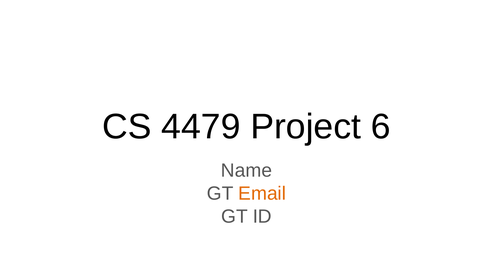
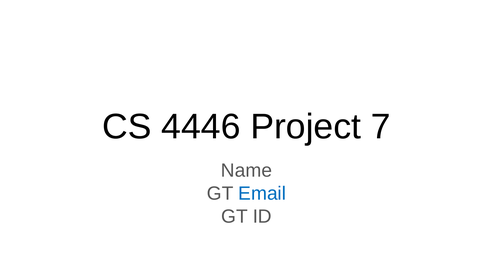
4479: 4479 -> 4446 (201, 127)
6: 6 -> 7 (381, 127)
Email colour: orange -> blue (262, 194)
